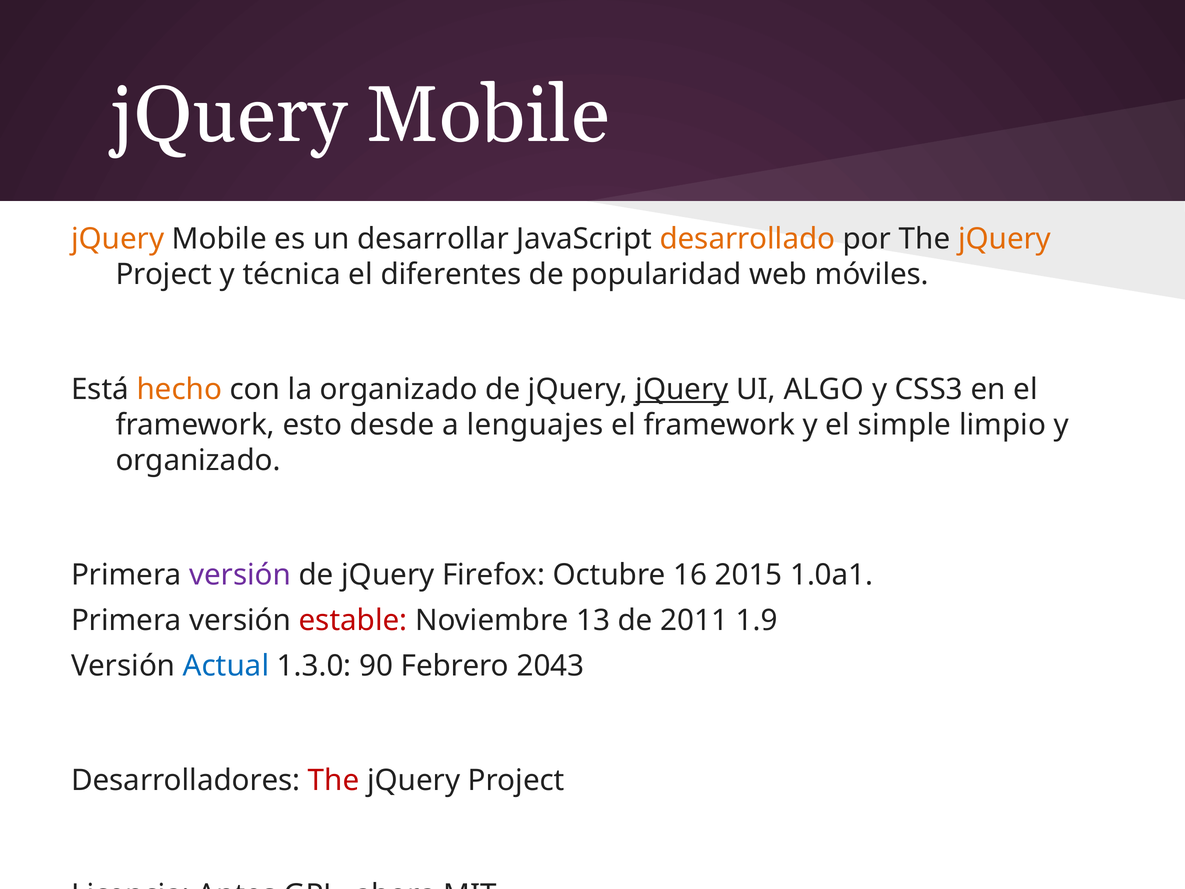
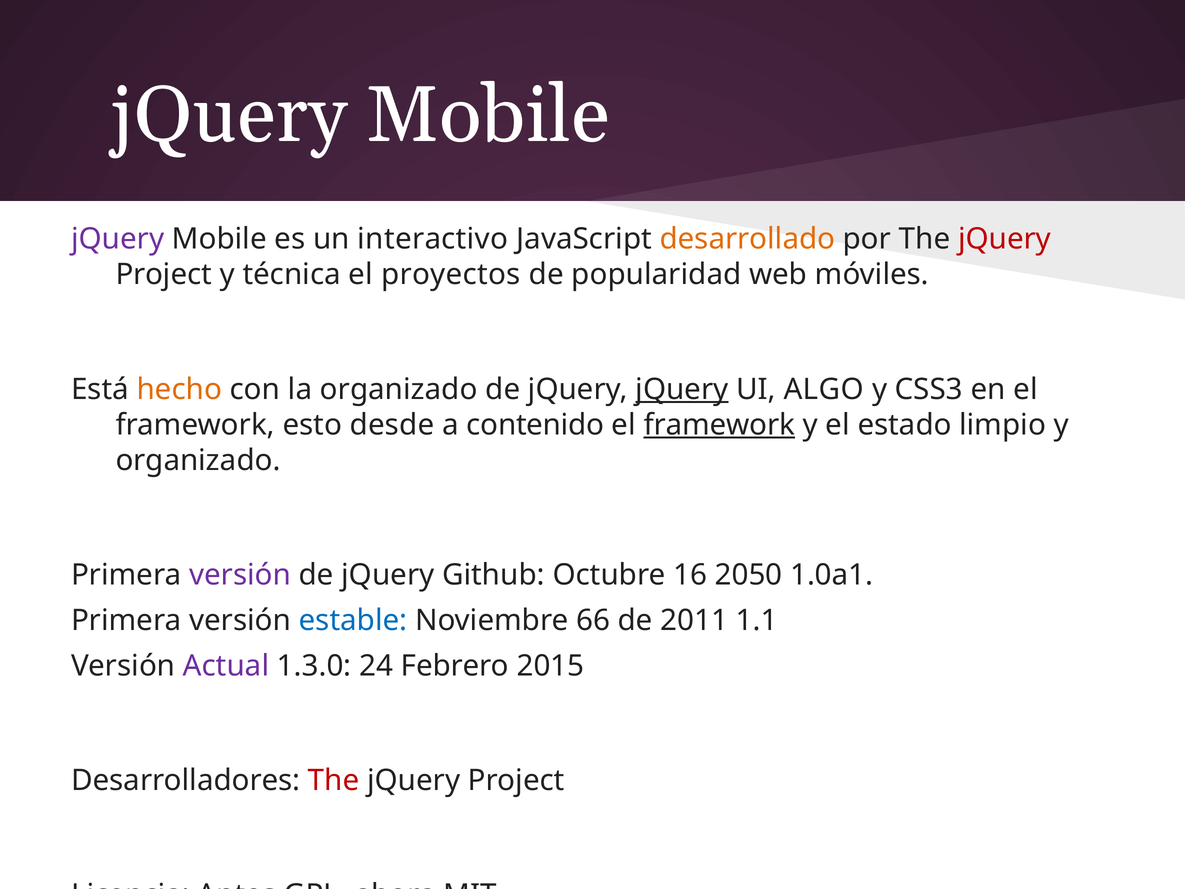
jQuery colour: orange -> purple (118, 239)
desarrollar: desarrollar -> interactivo (433, 239)
jQuery colour: orange -> red (1005, 239)
diferentes: diferentes -> proyectos (451, 275)
lenguajes: lenguajes -> contenido (535, 425)
framework underline: none -> present (719, 425)
simple: simple -> estado (905, 425)
Firefox: Firefox -> Github (493, 575)
2015: 2015 -> 2050 (749, 575)
estable colour: red -> blue (353, 620)
13: 13 -> 66 (593, 620)
1.9: 1.9 -> 1.1 (757, 620)
Actual colour: blue -> purple (226, 666)
90: 90 -> 24 (376, 666)
2043: 2043 -> 2015 (550, 666)
